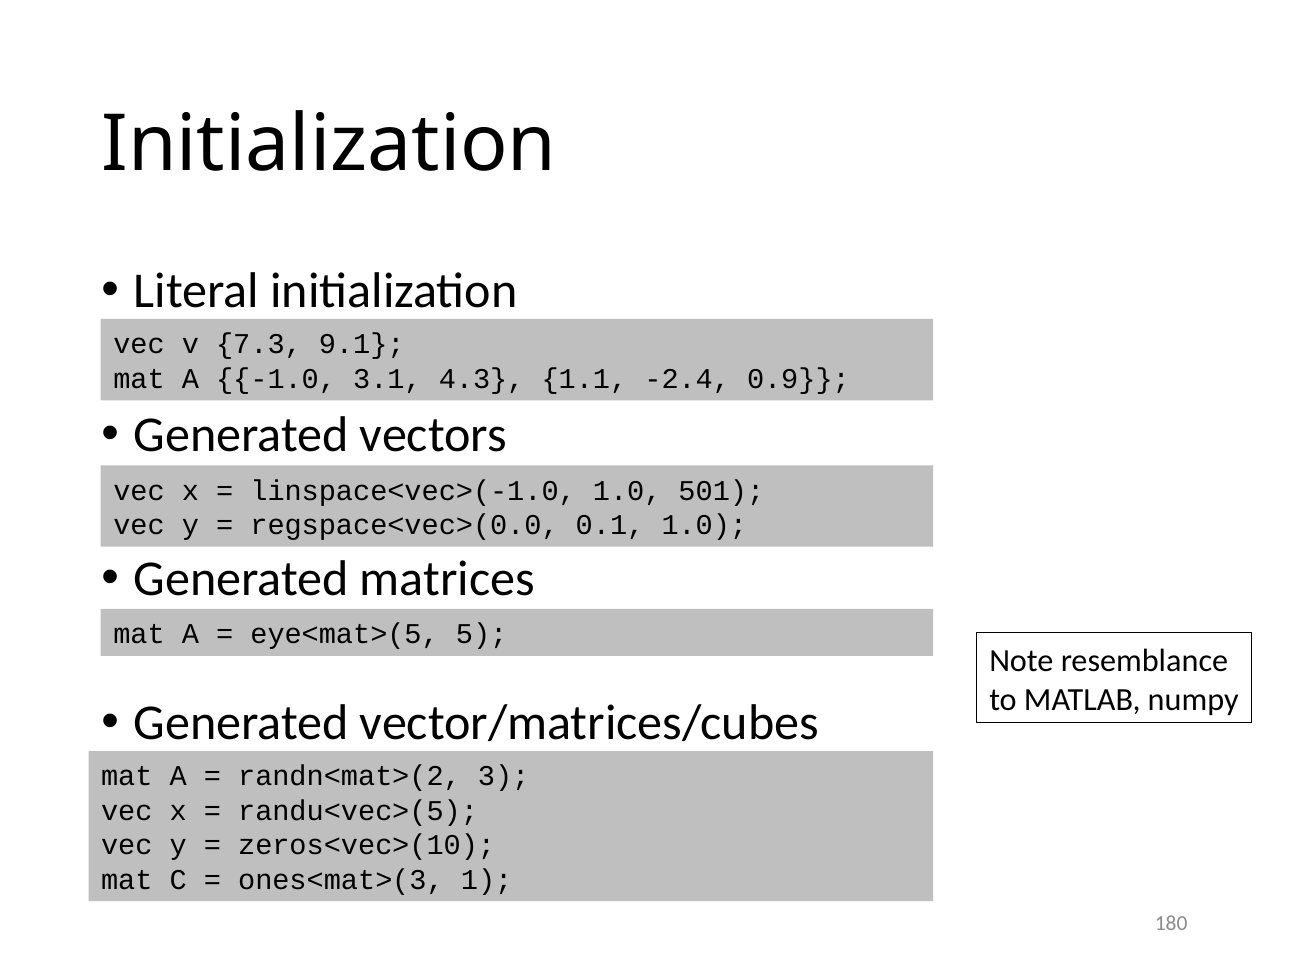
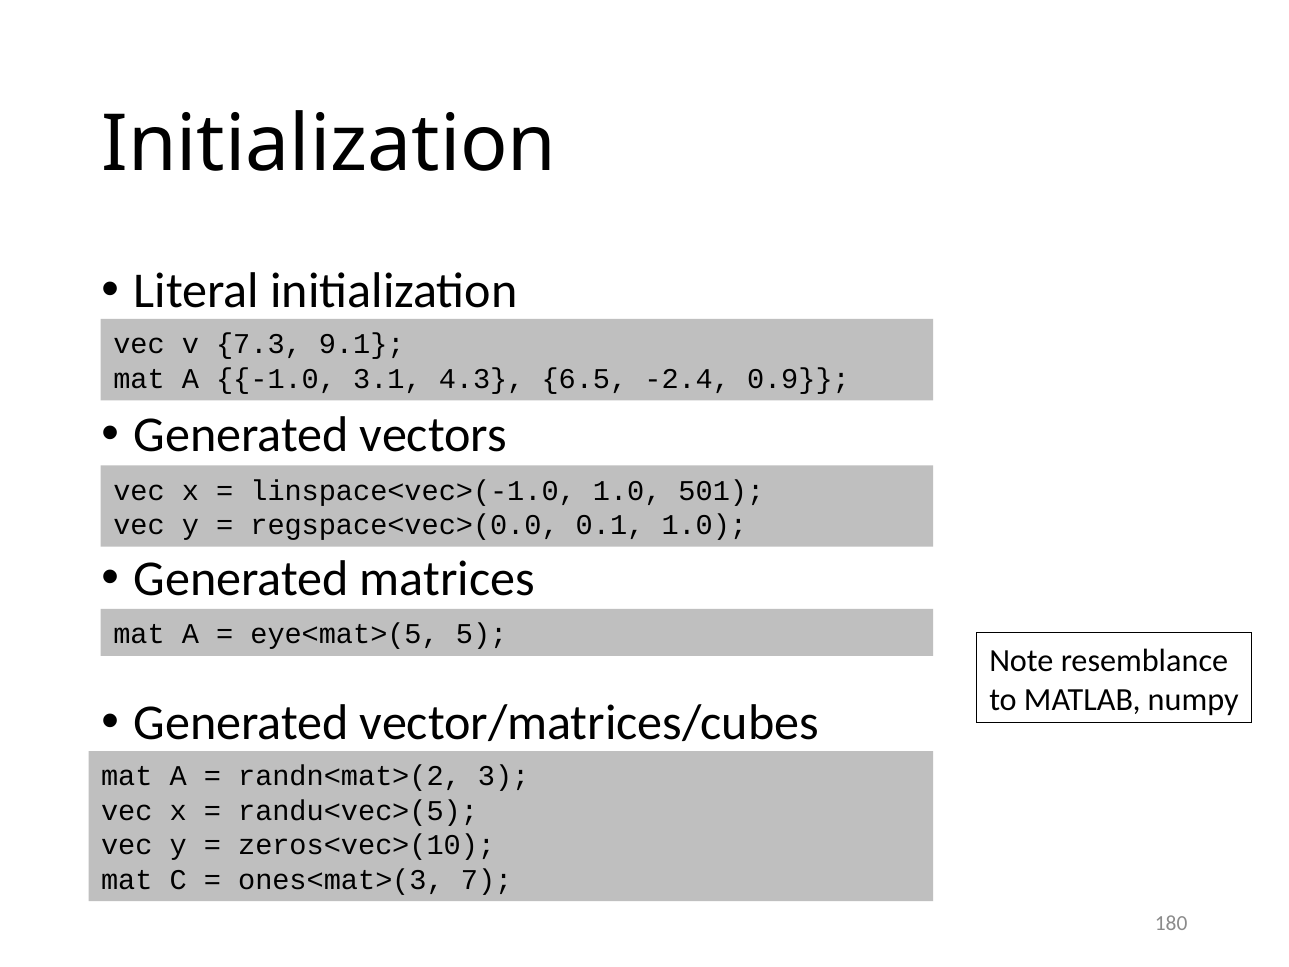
1.1: 1.1 -> 6.5 (584, 379)
1: 1 -> 7 (487, 879)
